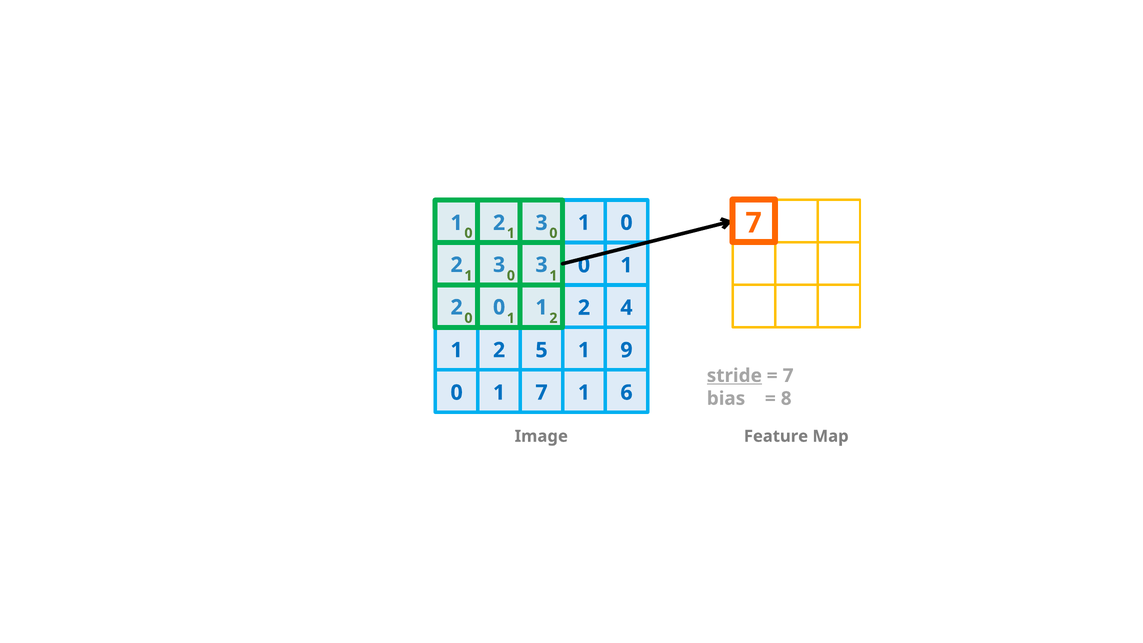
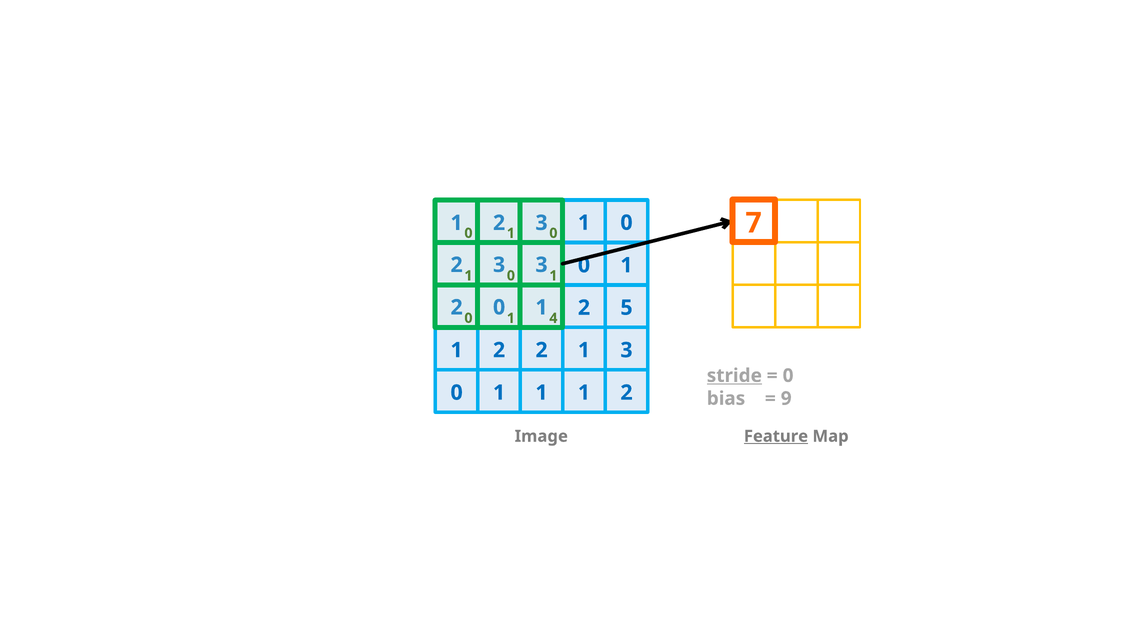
4: 4 -> 5 (626, 308)
2: 2 -> 4 (553, 318)
5: 5 -> 2 (542, 350)
1 9: 9 -> 3 (626, 350)
7: 7 -> 0 (788, 376)
7: 7 -> 1 (542, 393)
6: 6 -> 2 (626, 393)
8: 8 -> 9 (786, 398)
Feature underline: none -> present (776, 436)
